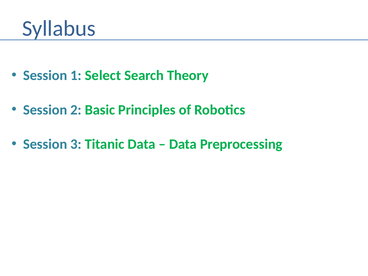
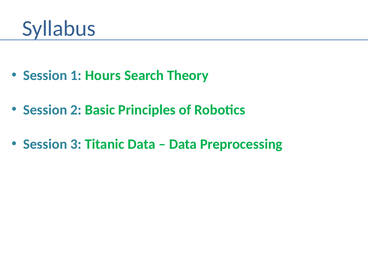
Select: Select -> Hours (103, 75)
